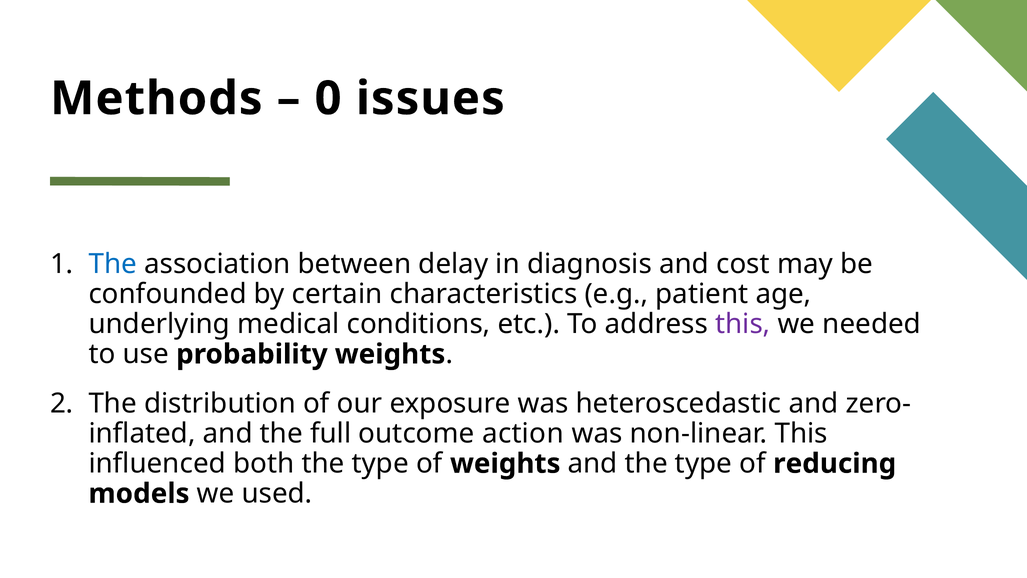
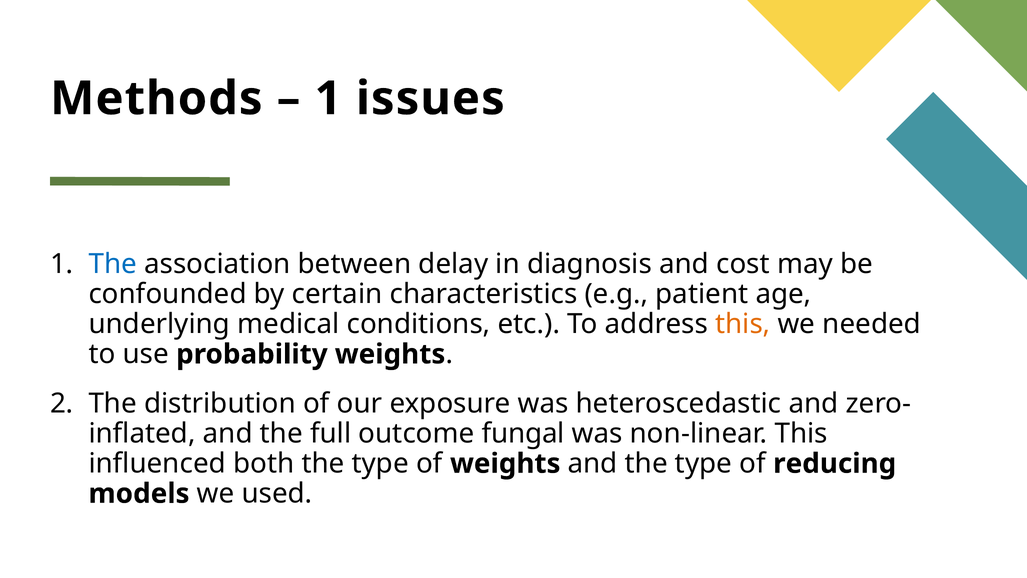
0: 0 -> 1 (328, 99)
this colour: purple -> orange (743, 324)
action: action -> fungal (523, 433)
